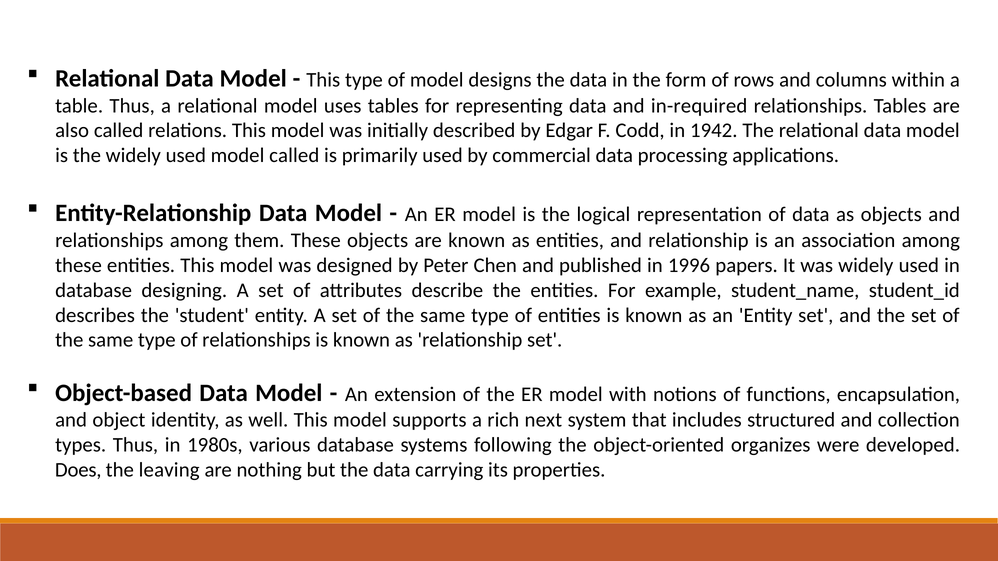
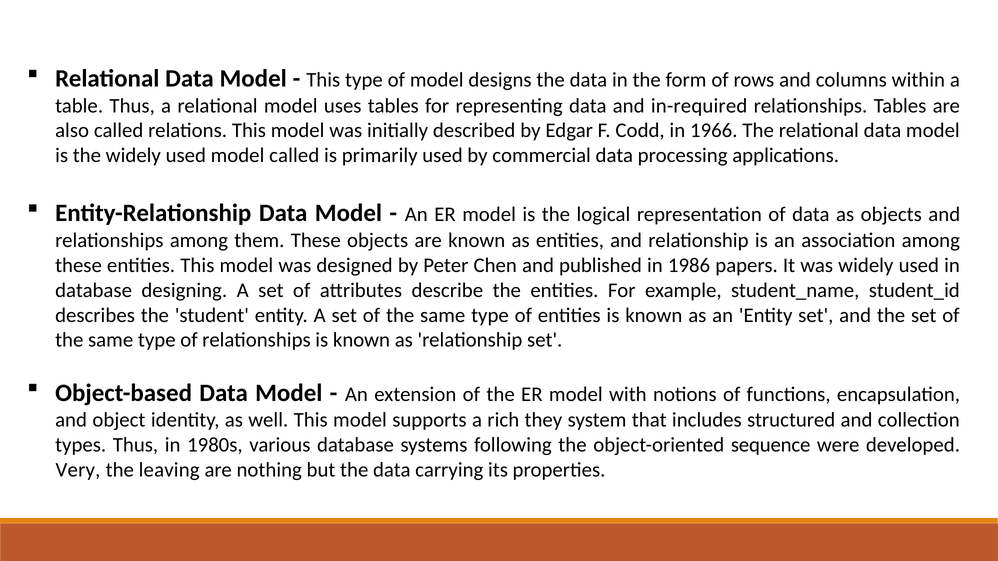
1942: 1942 -> 1966 (714, 131)
1996: 1996 -> 1986 (689, 265)
next: next -> they (543, 420)
organizes: organizes -> sequence (771, 445)
Does: Does -> Very (78, 470)
